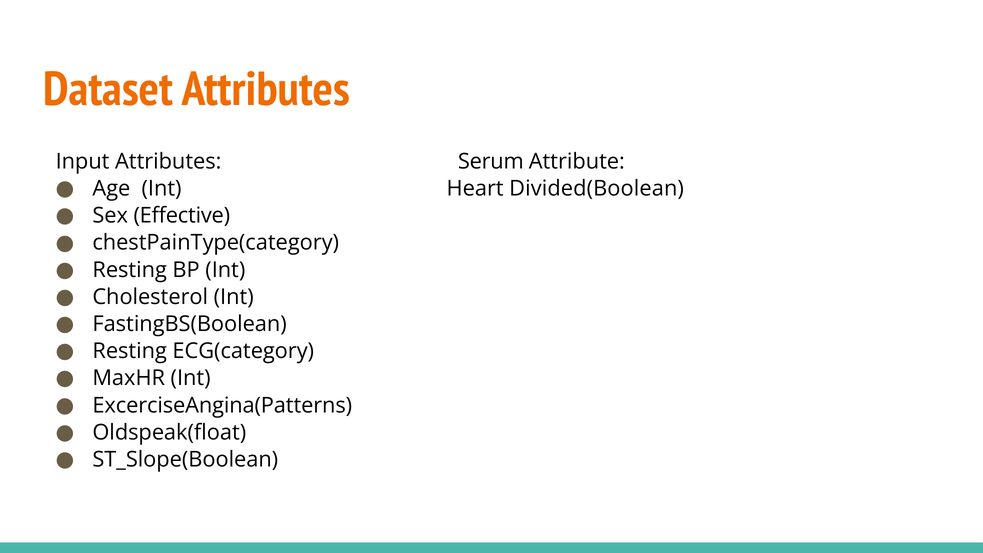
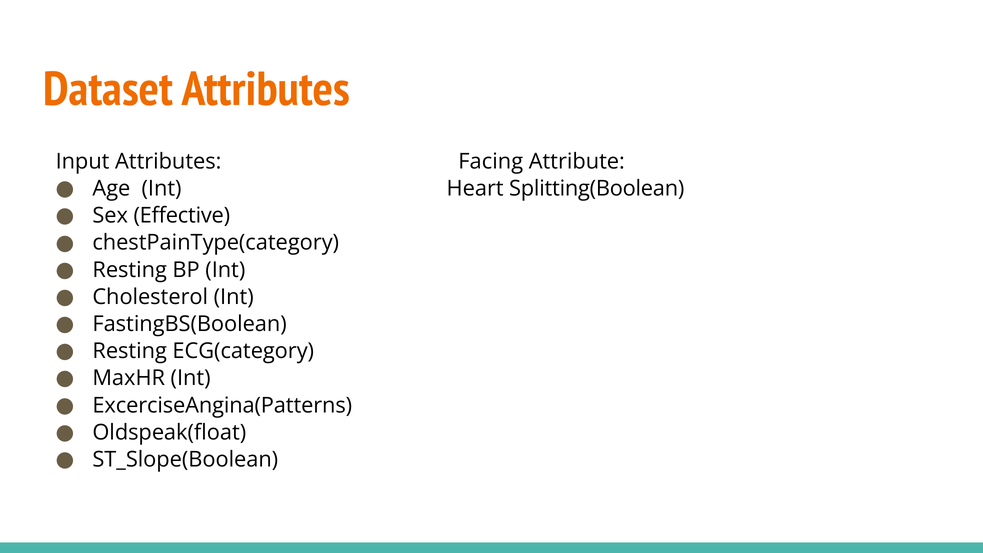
Serum: Serum -> Facing (491, 161)
Divided(Boolean: Divided(Boolean -> Splitting(Boolean (597, 189)
